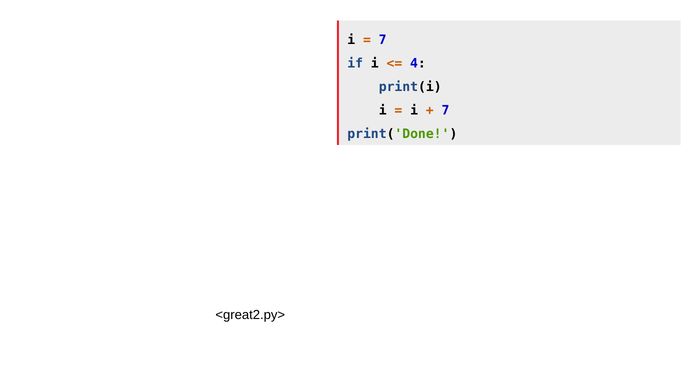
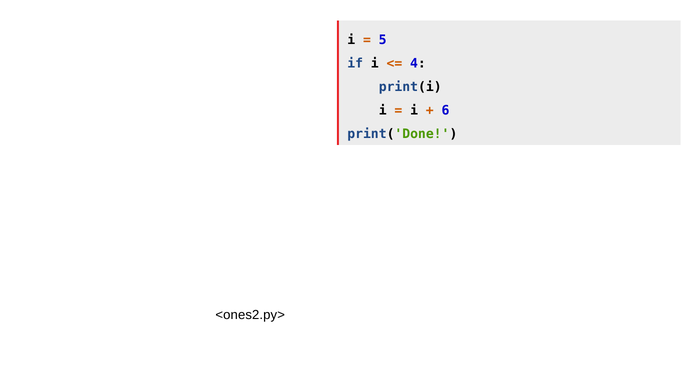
7: 7 -> 5 (383, 40)
7: 7 -> 6 (445, 110)
<great2.py>: <great2.py> -> <ones2.py> (250, 315)
